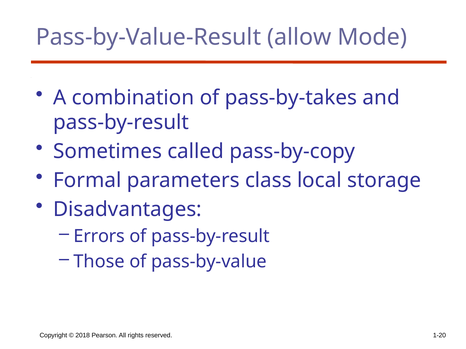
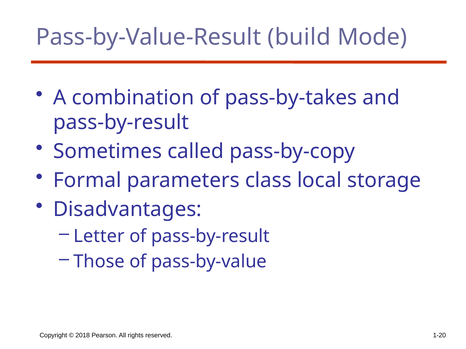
allow: allow -> build (299, 37)
Errors: Errors -> Letter (99, 236)
